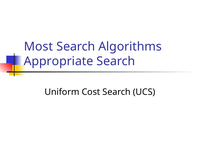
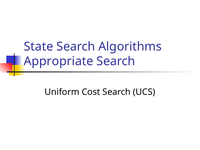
Most: Most -> State (38, 47)
